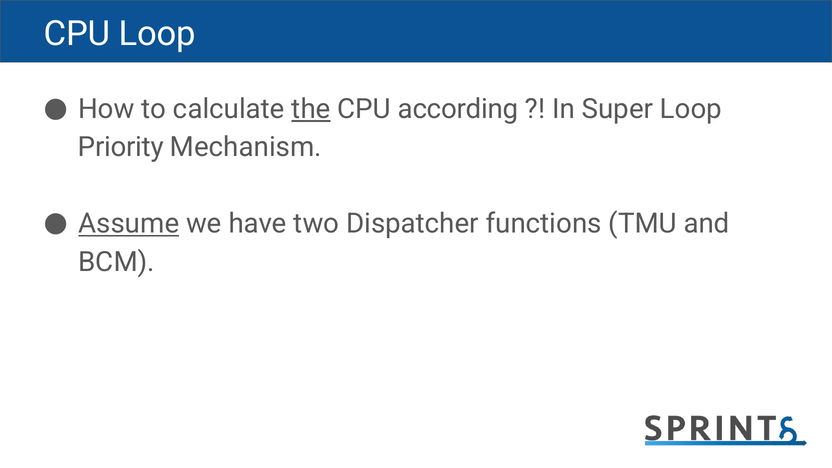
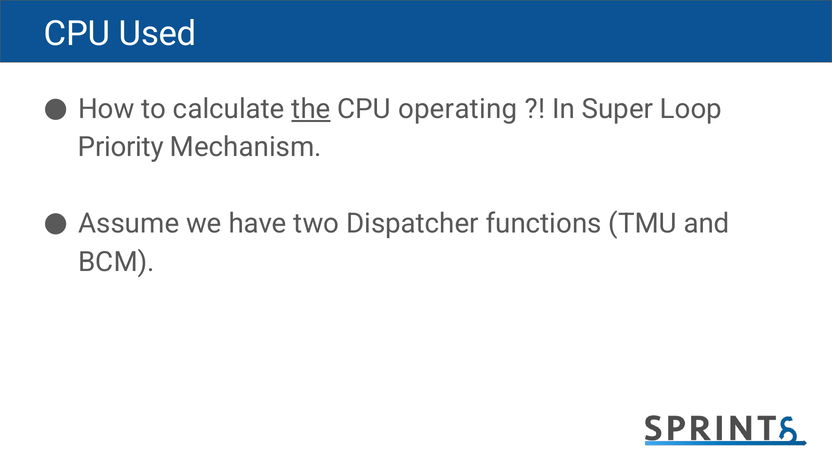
CPU Loop: Loop -> Used (158, 34)
according: according -> operating (458, 109)
Assume underline: present -> none (129, 224)
